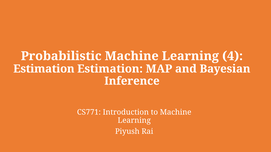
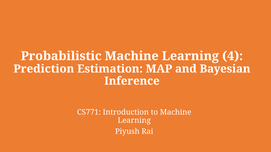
Estimation: Estimation -> Prediction (44, 69)
